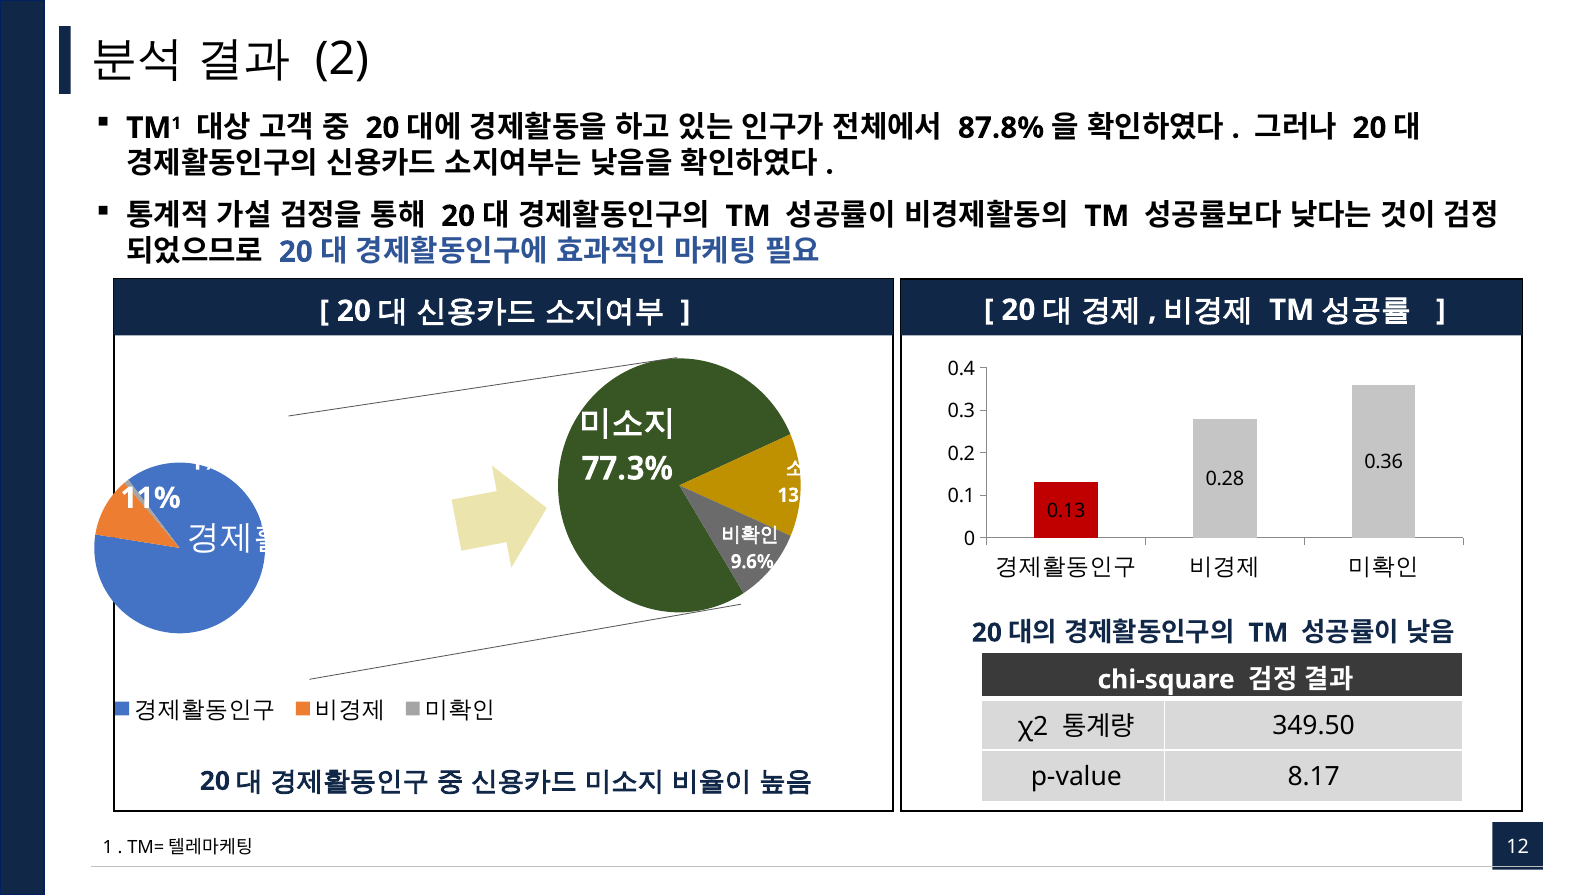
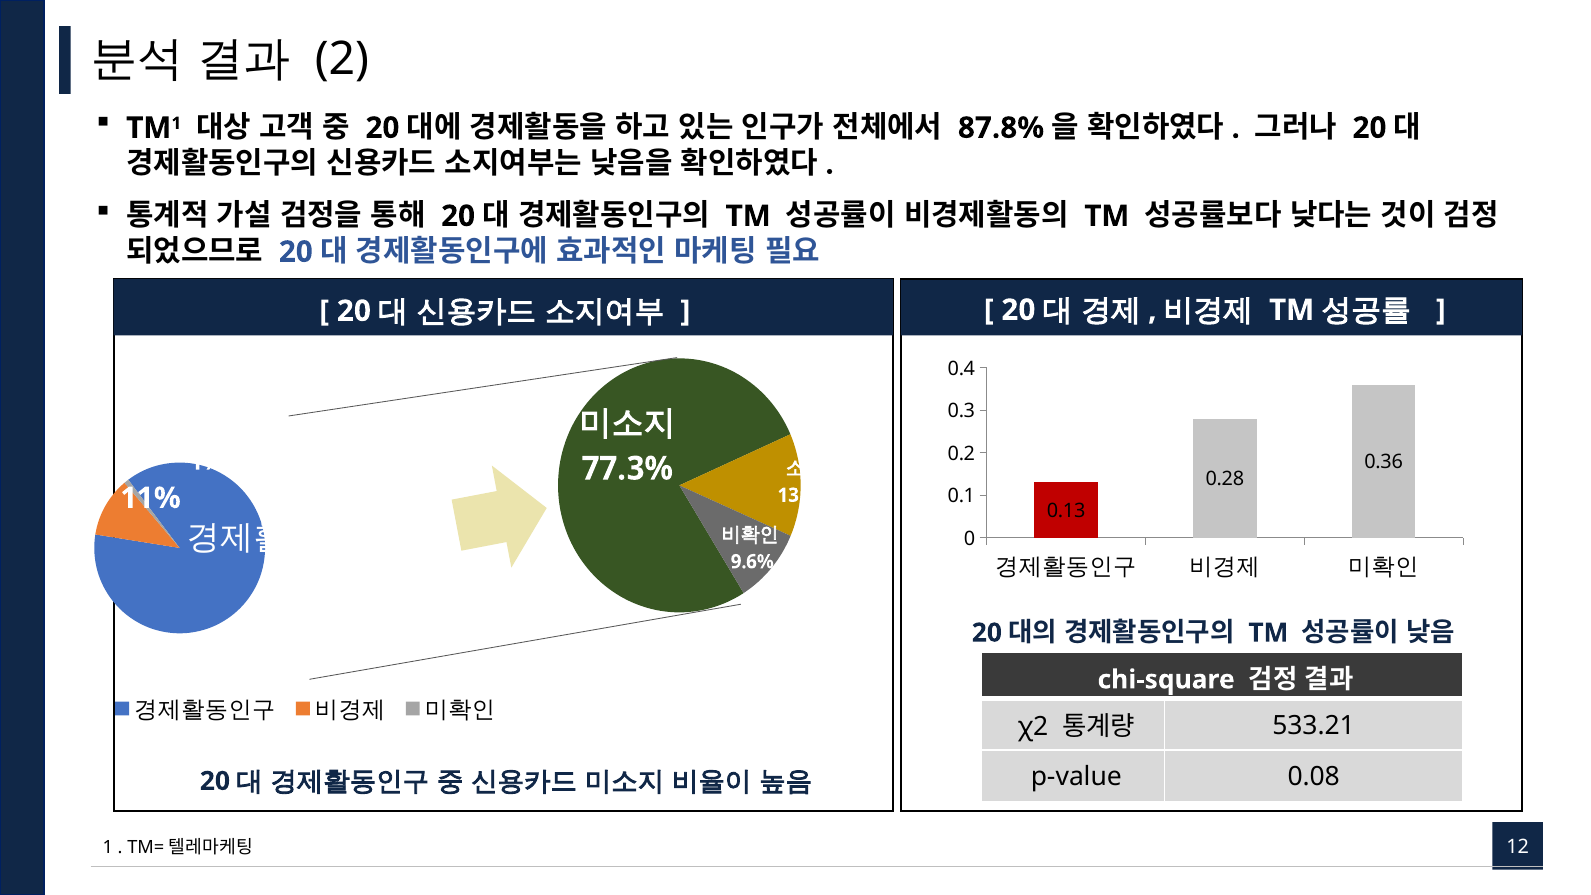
349.50: 349.50 -> 533.21 (1314, 726)
8.17: 8.17 -> 0.08 (1314, 777)
